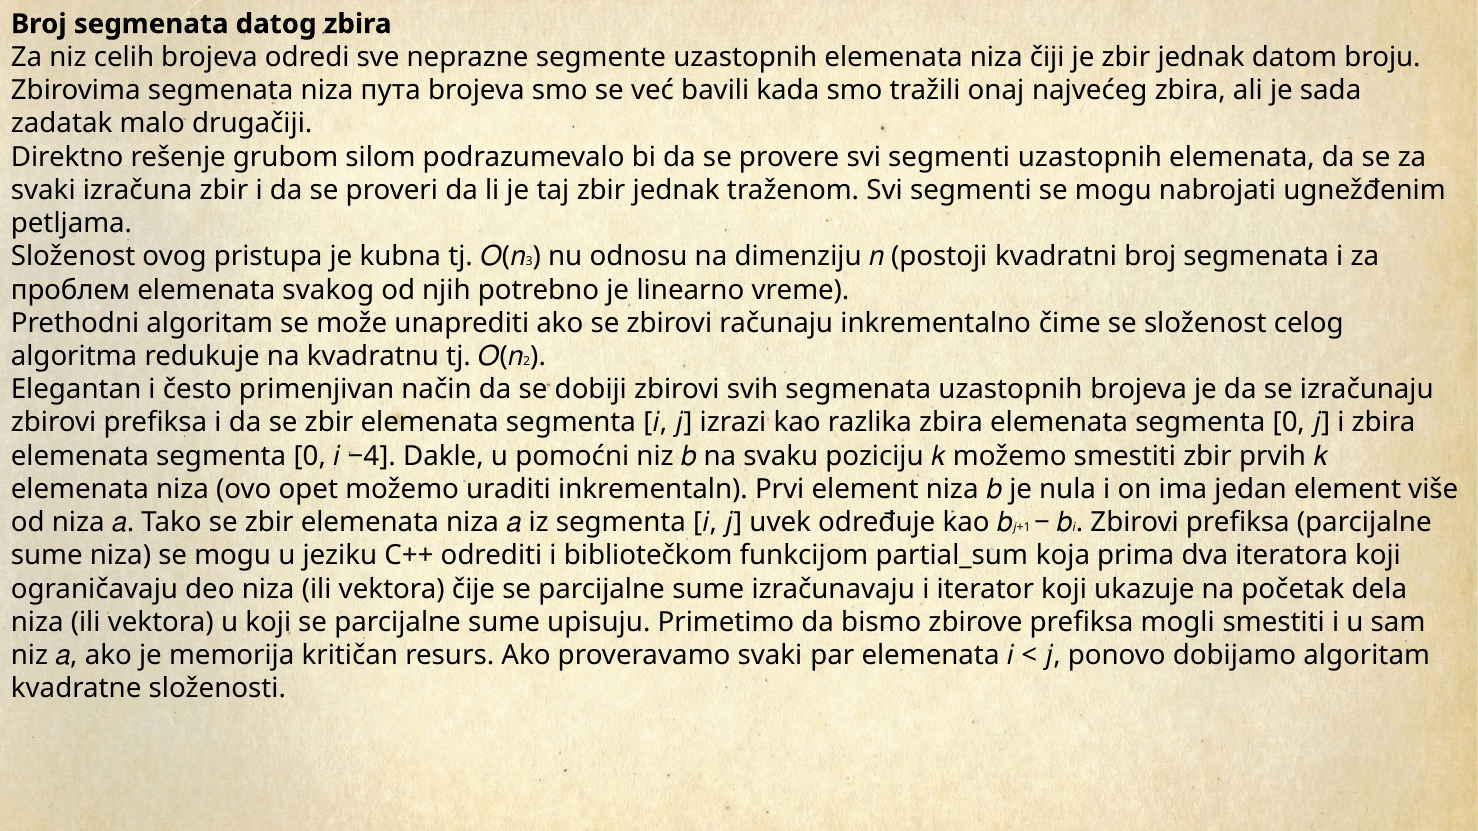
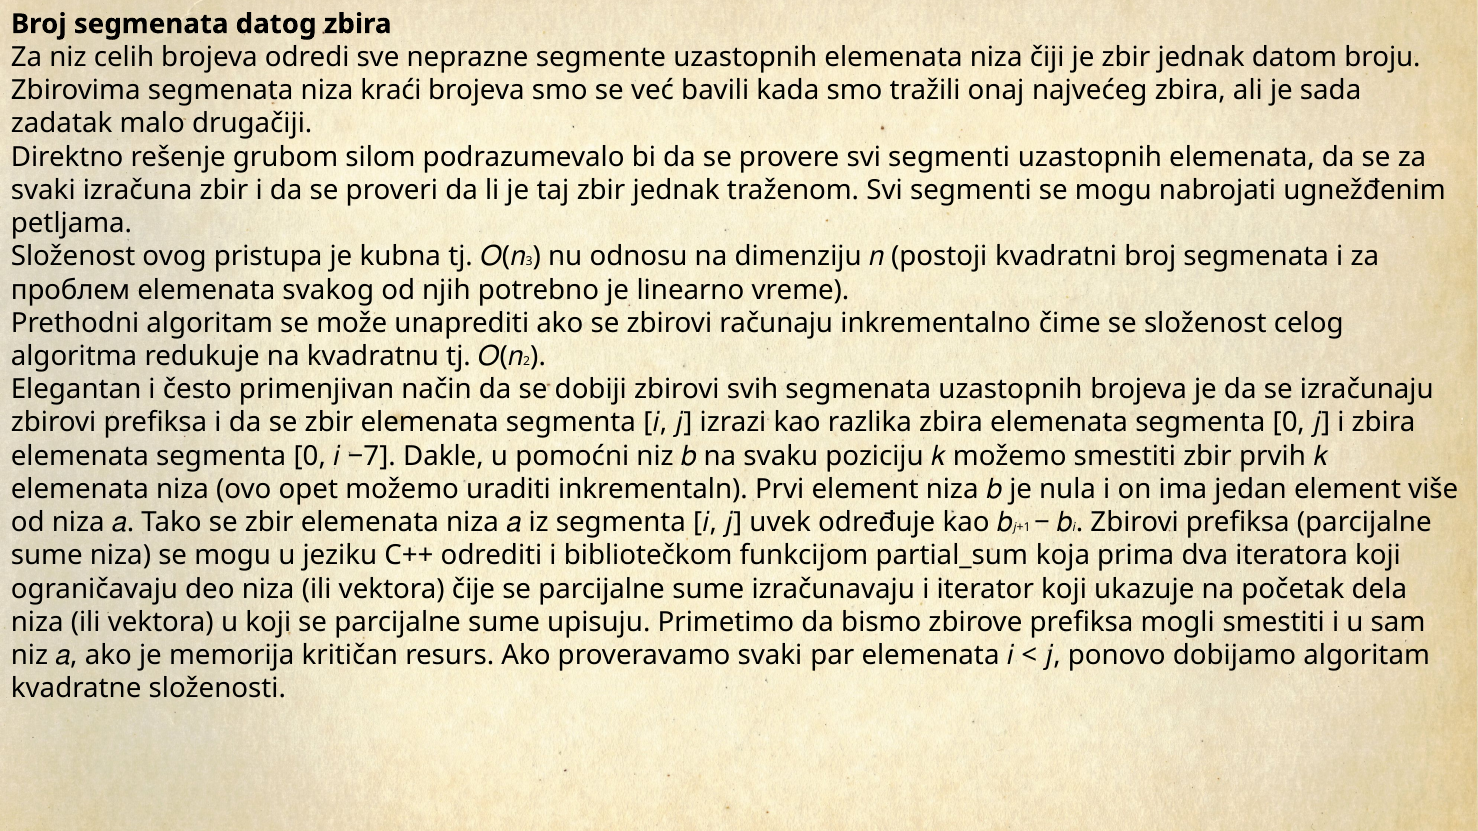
пута: пута -> kraći (391, 90)
−4: −4 -> −7 (372, 456)
